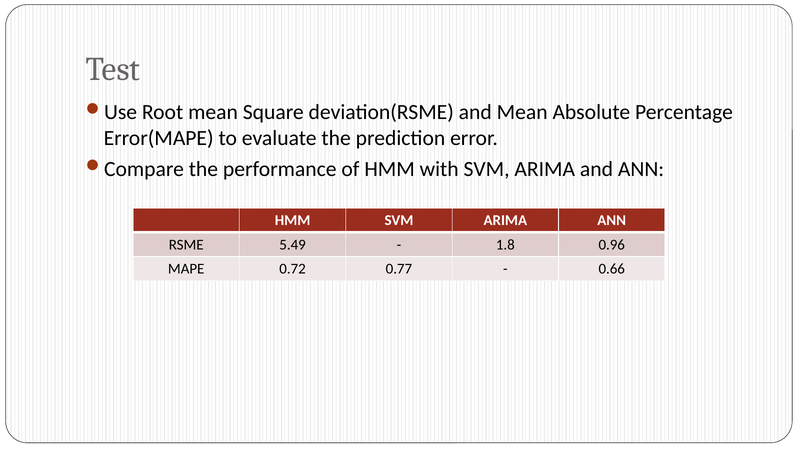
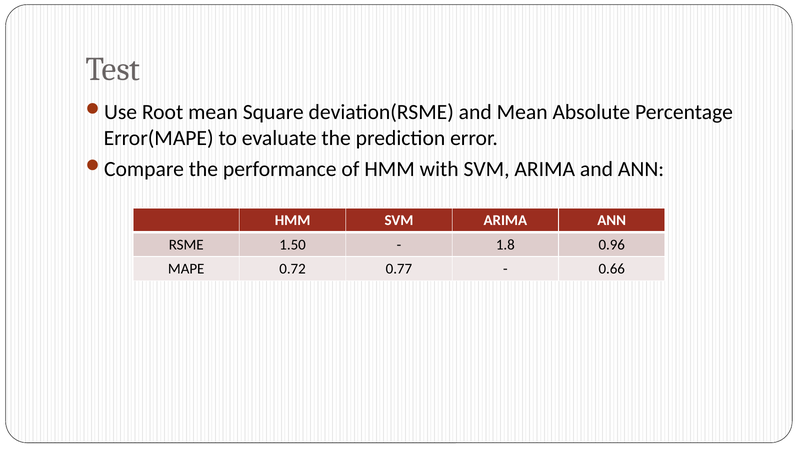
5.49: 5.49 -> 1.50 (293, 245)
